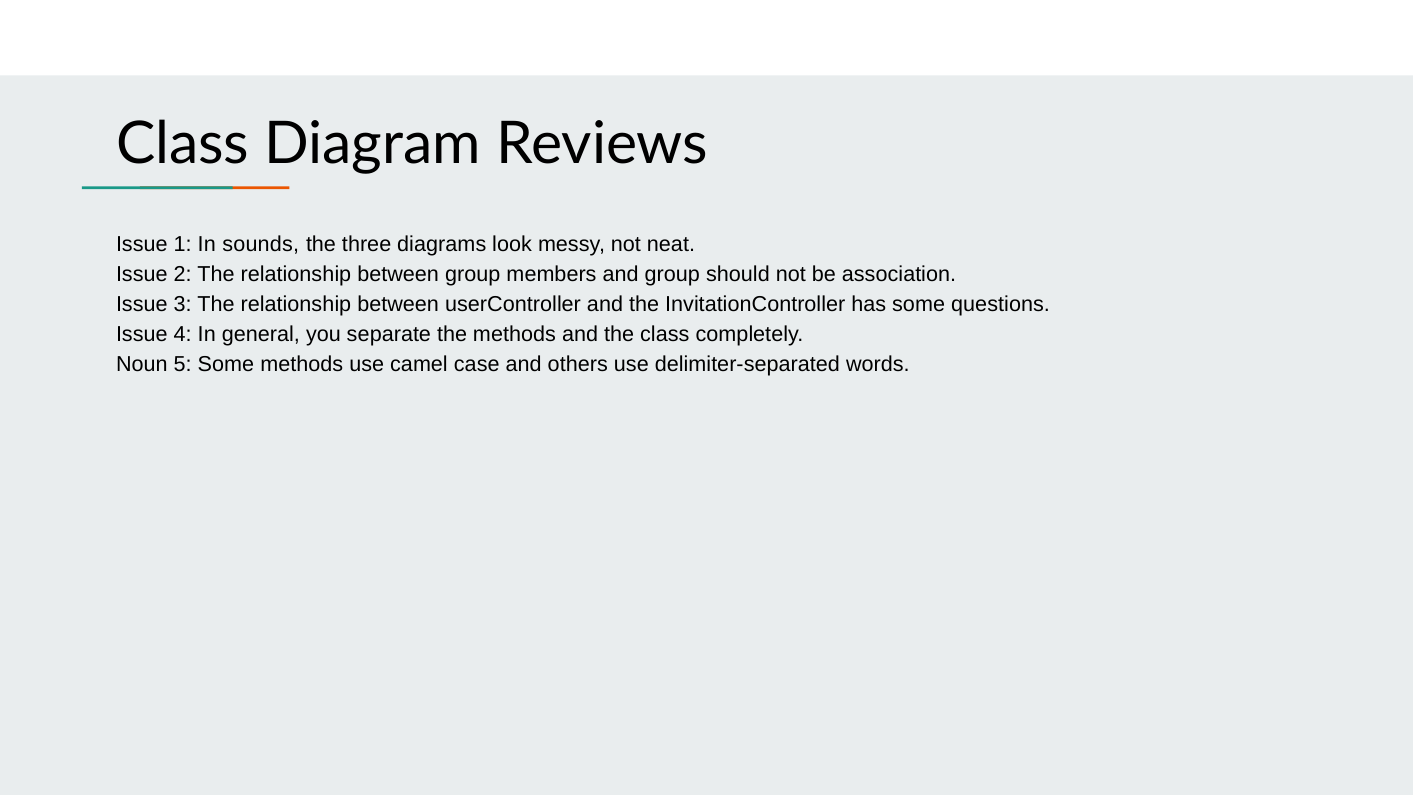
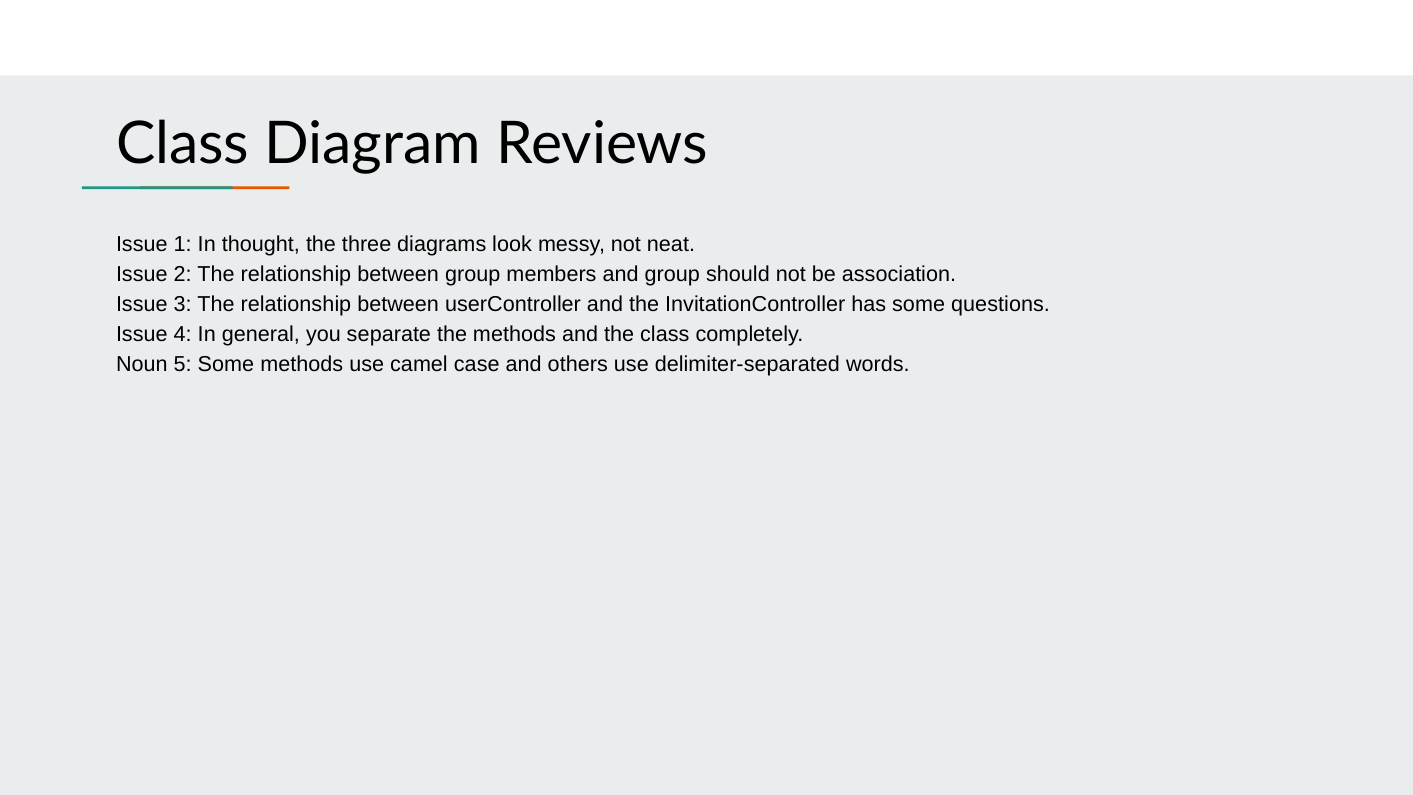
sounds: sounds -> thought (261, 245)
